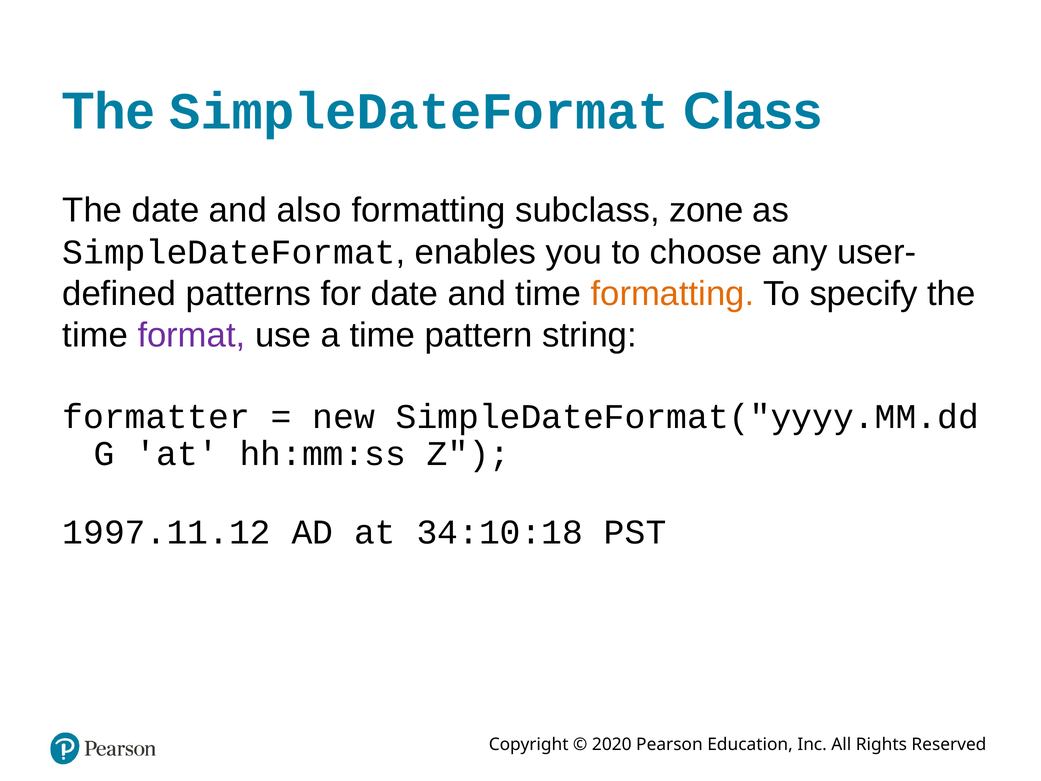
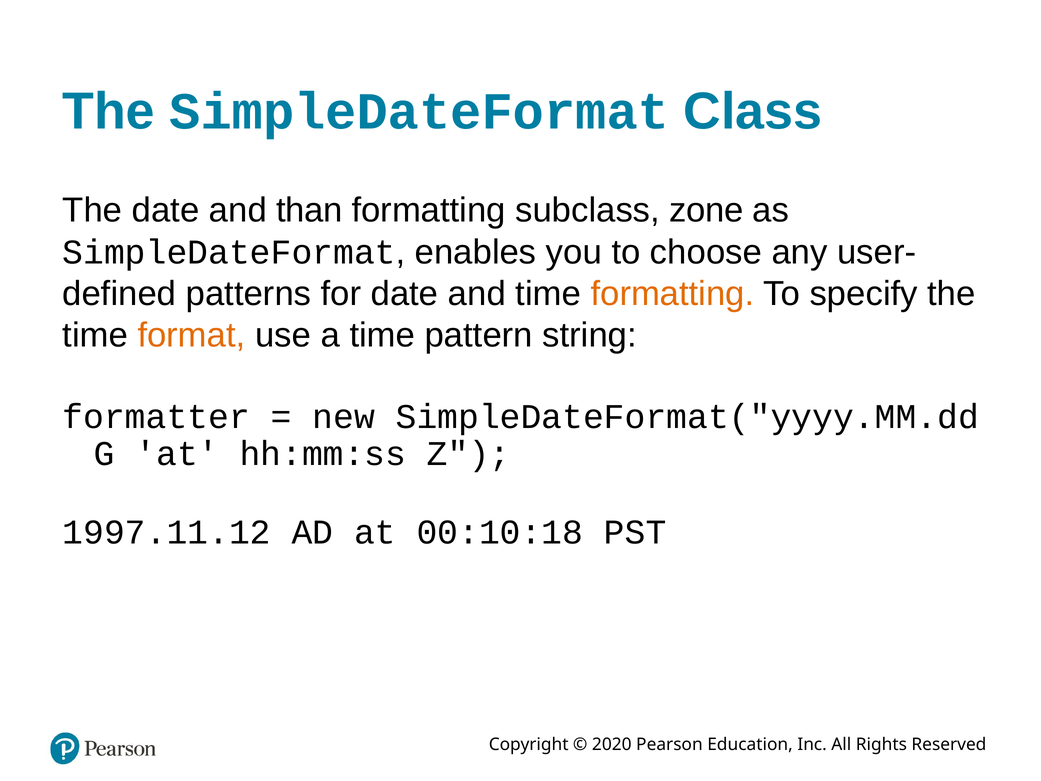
also: also -> than (309, 210)
format colour: purple -> orange (191, 335)
34:10:18: 34:10:18 -> 00:10:18 (500, 532)
